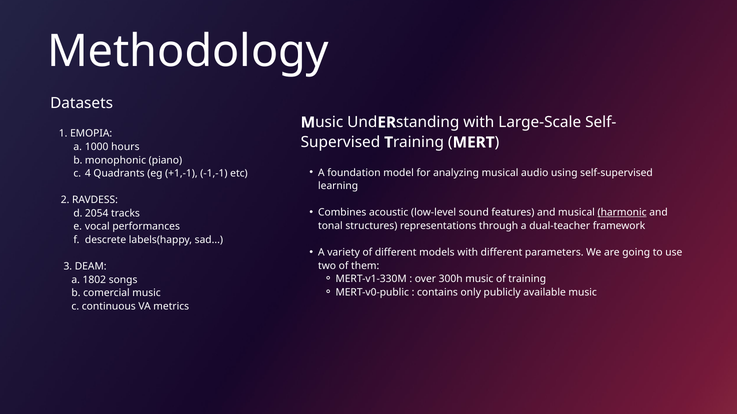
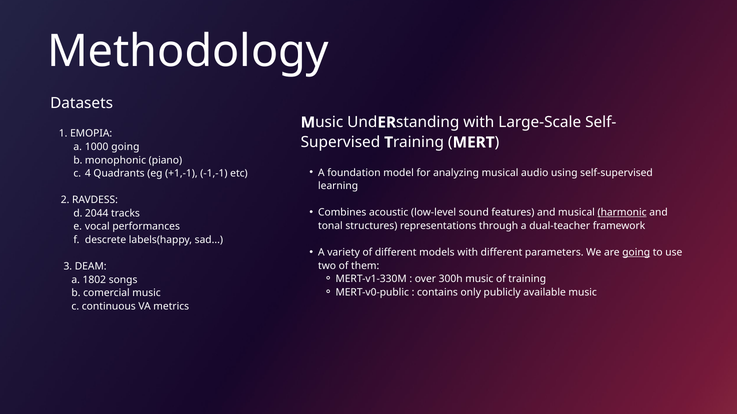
1000 hours: hours -> going (125, 147)
2054: 2054 -> 2044 (97, 214)
going underline: none -> present (636, 253)
